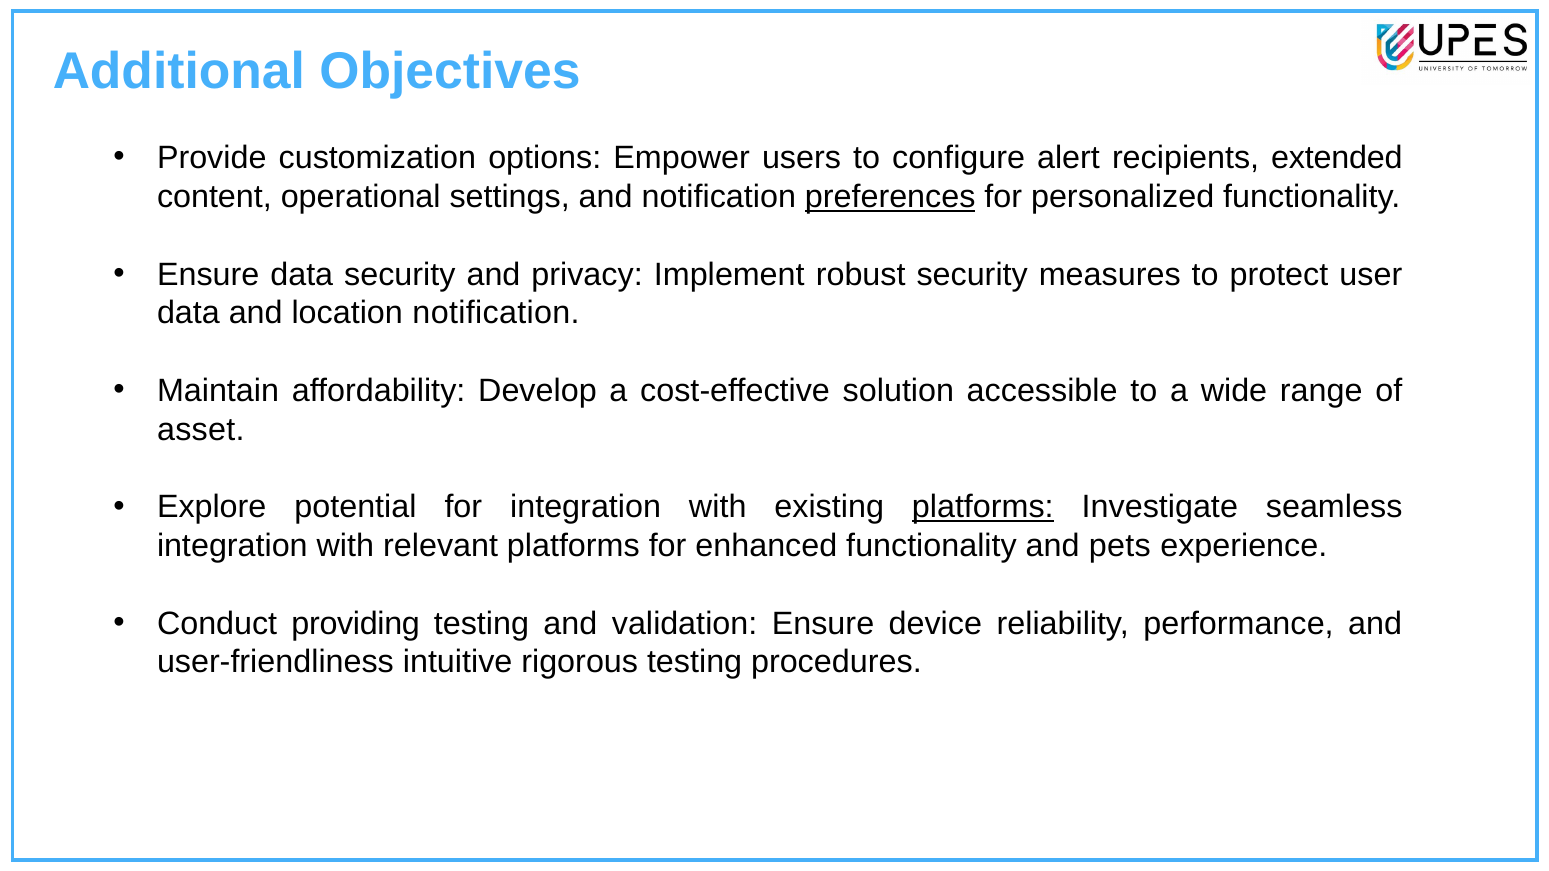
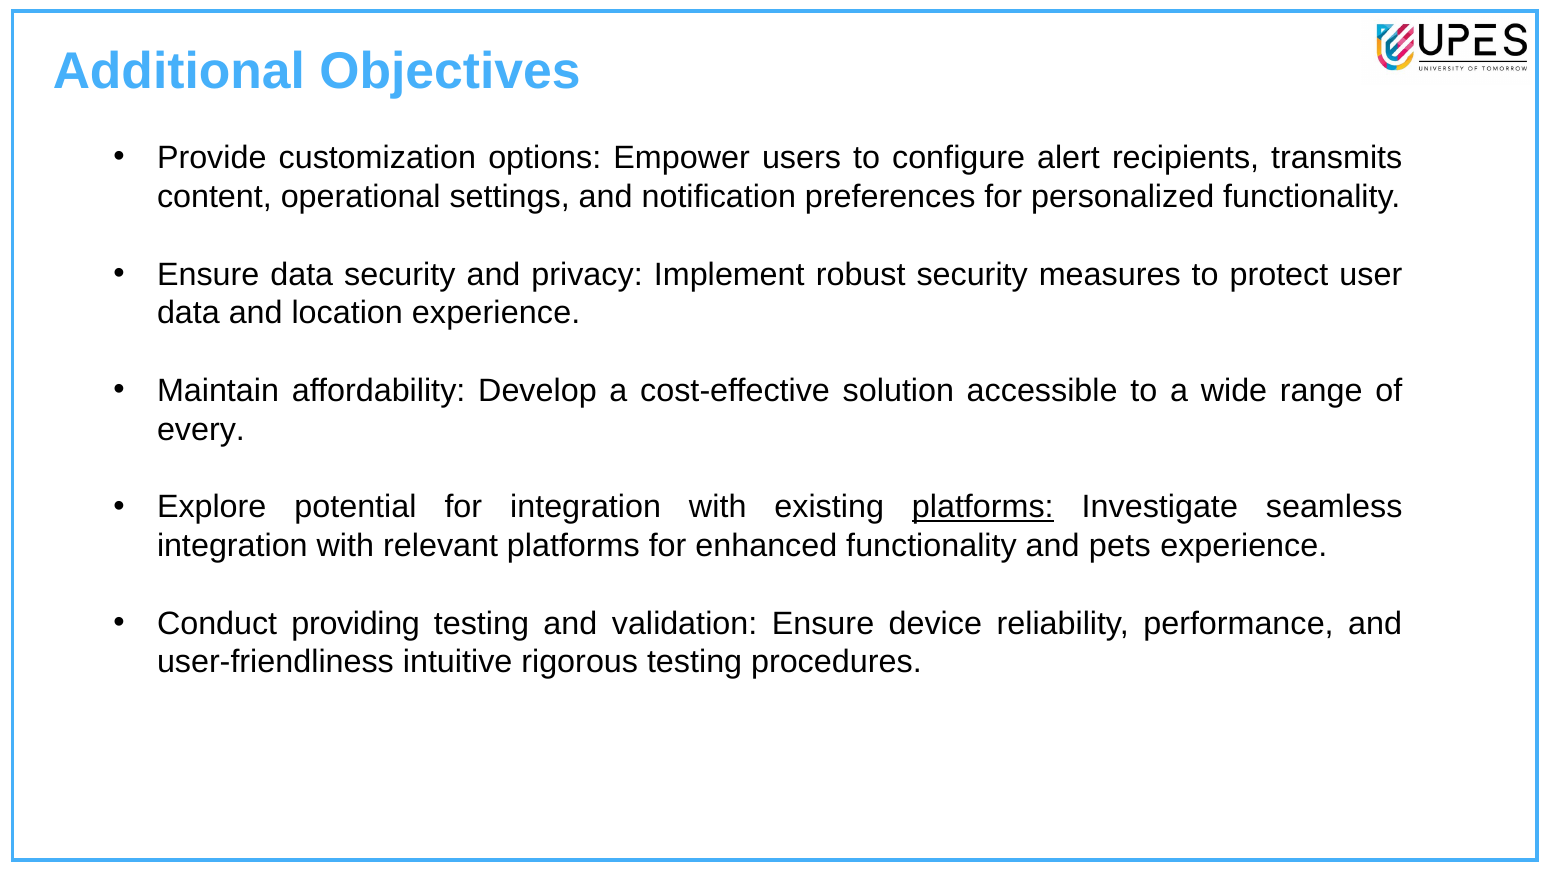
extended: extended -> transmits (1337, 158)
preferences underline: present -> none (890, 197)
location notification: notification -> experience (496, 313)
asset: asset -> every (201, 430)
